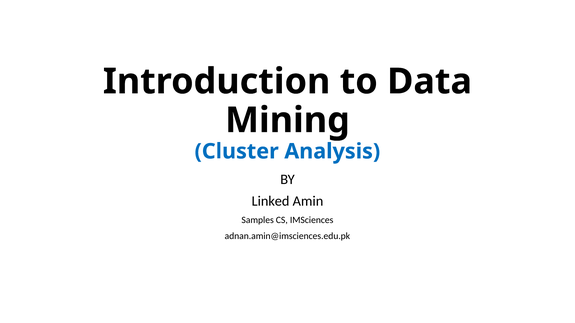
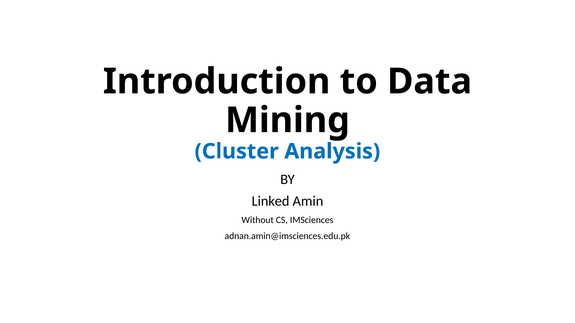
Samples: Samples -> Without (258, 220)
